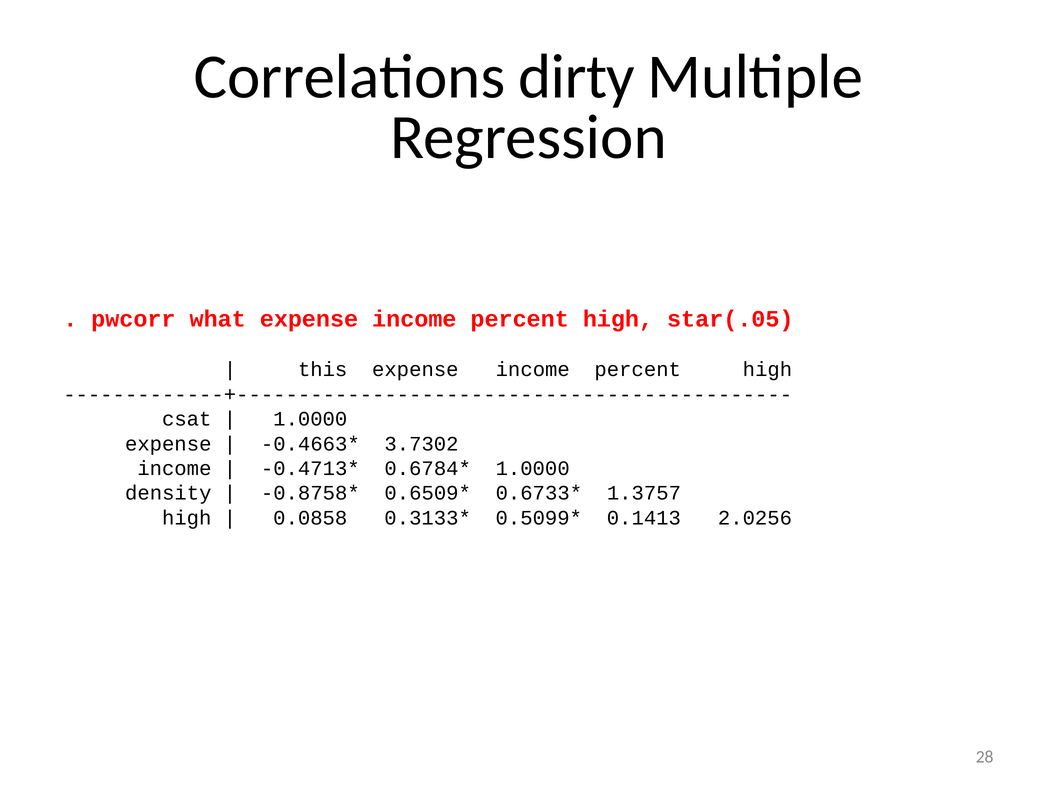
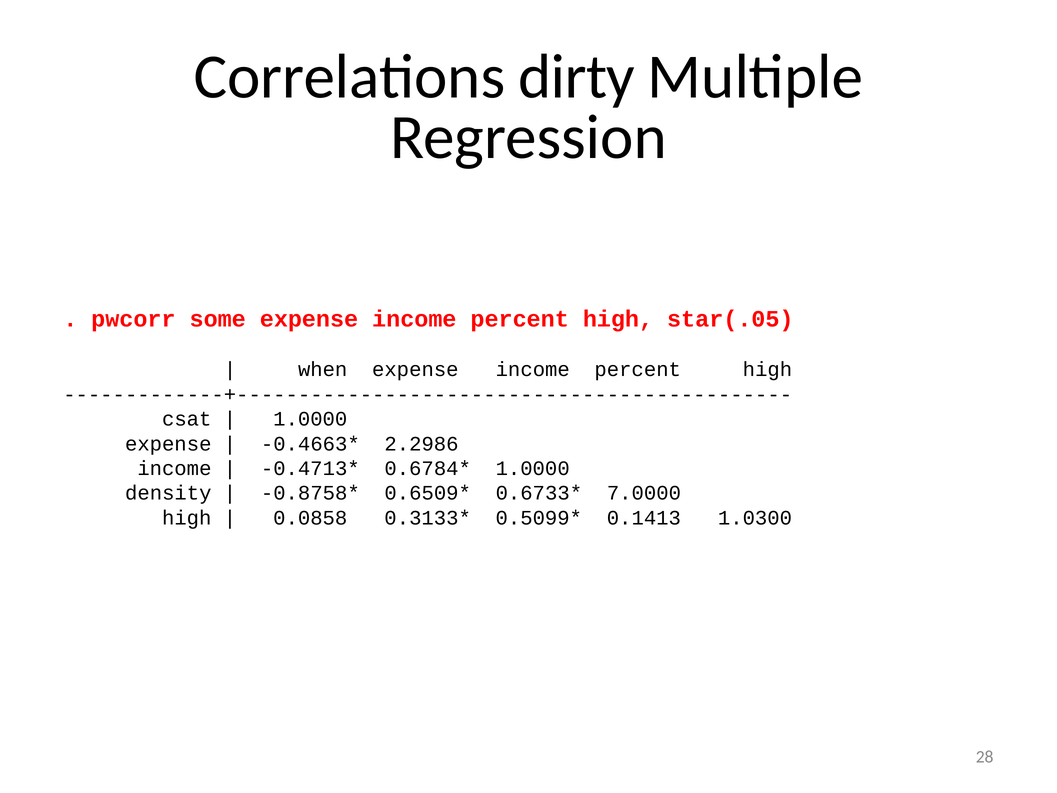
what: what -> some (218, 319)
this: this -> when (323, 370)
3.7302: 3.7302 -> 2.2986 (422, 444)
1.3757: 1.3757 -> 7.0000 (644, 493)
2.0256: 2.0256 -> 1.0300 (755, 518)
